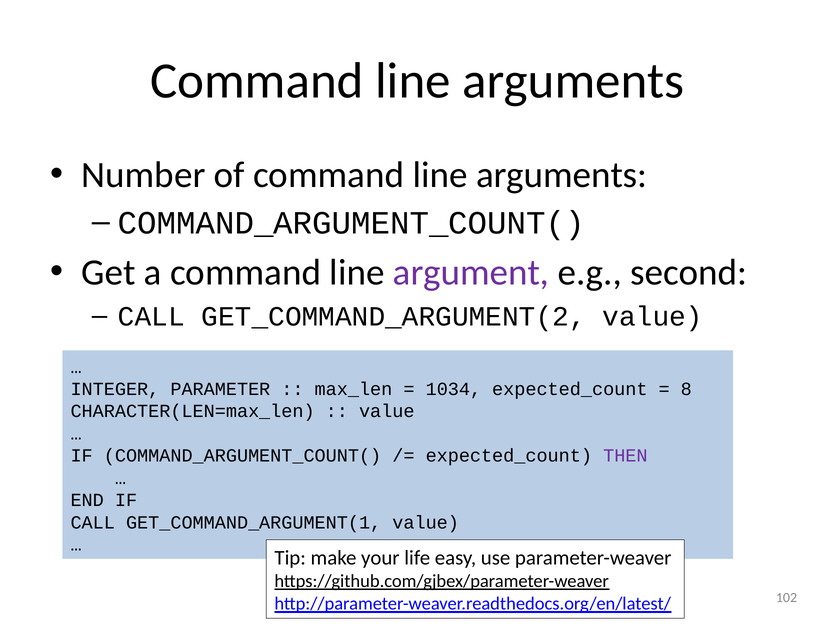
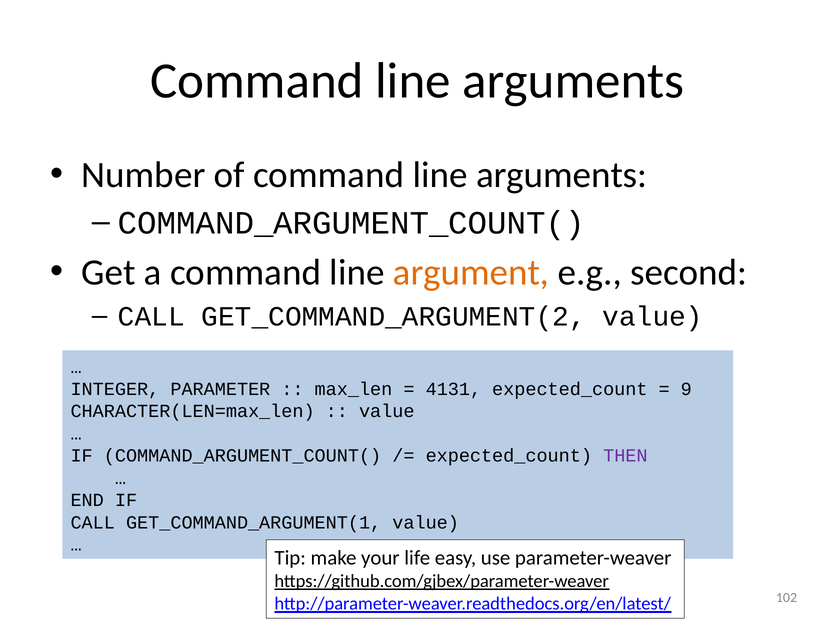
argument colour: purple -> orange (471, 273)
1034: 1034 -> 4131 (453, 389)
8: 8 -> 9 (686, 389)
